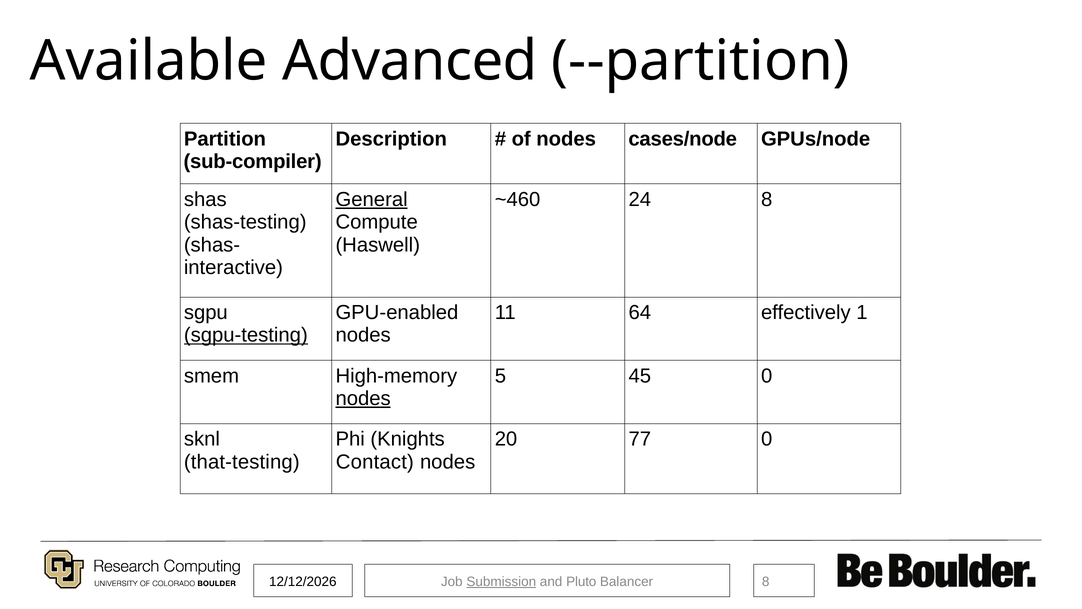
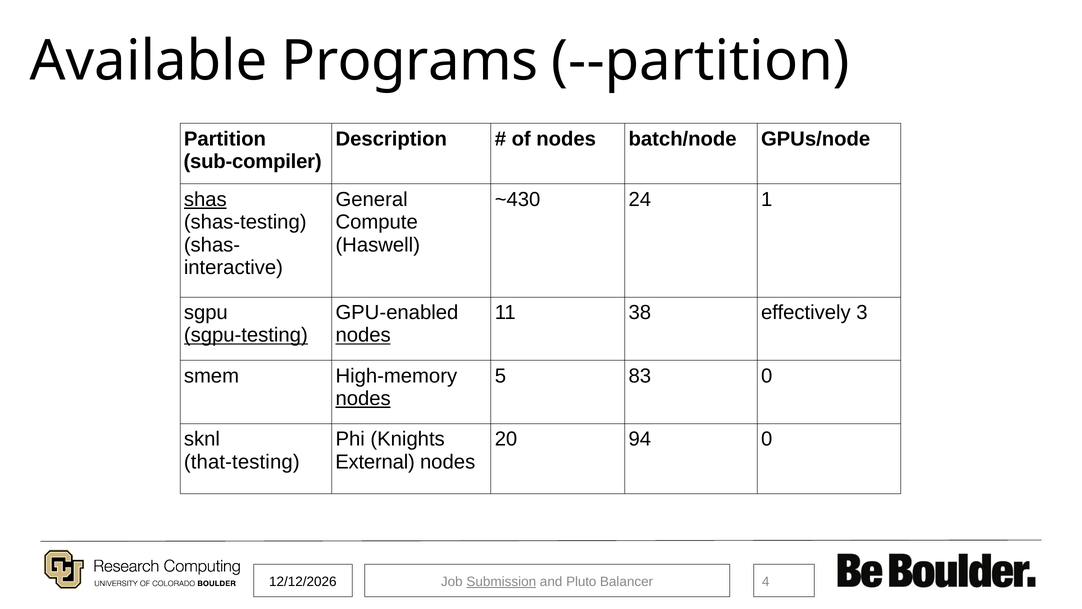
Advanced: Advanced -> Programs (410, 61)
cases/node: cases/node -> batch/node (683, 139)
shas underline: none -> present (205, 199)
General underline: present -> none (372, 199)
~460: ~460 -> ~430 (518, 199)
24 8: 8 -> 1 (767, 199)
64: 64 -> 38 (640, 312)
1: 1 -> 3 (862, 312)
nodes underline: none -> present (363, 335)
45: 45 -> 83 (640, 376)
77: 77 -> 94 (640, 439)
Contact: Contact -> External (375, 462)
Balancer 8: 8 -> 4 (766, 581)
